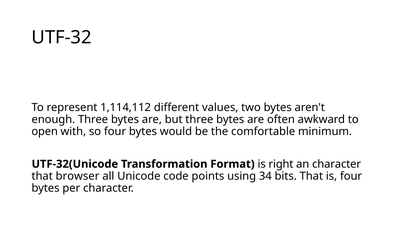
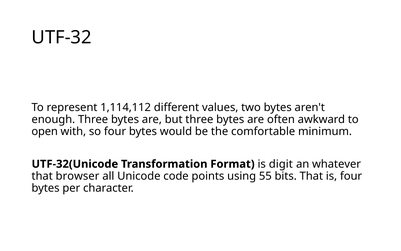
right: right -> digit (281, 164)
an character: character -> whatever (337, 164)
34: 34 -> 55 (265, 176)
